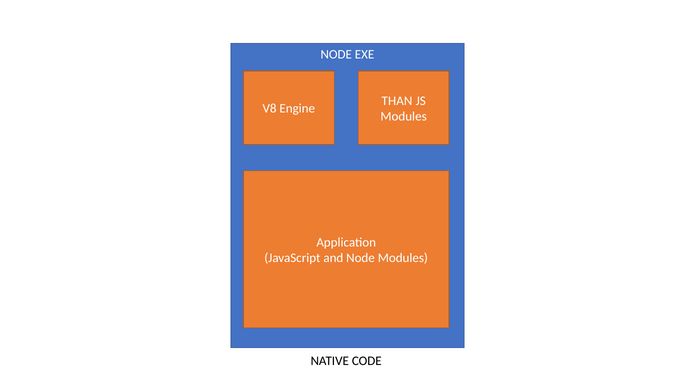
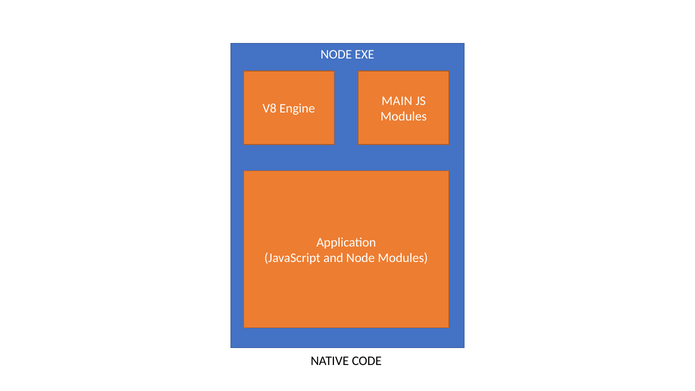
THAN: THAN -> MAIN (397, 101)
